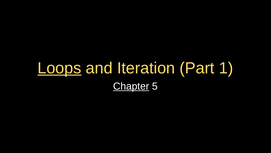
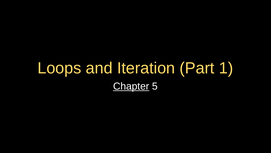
Loops underline: present -> none (59, 68)
